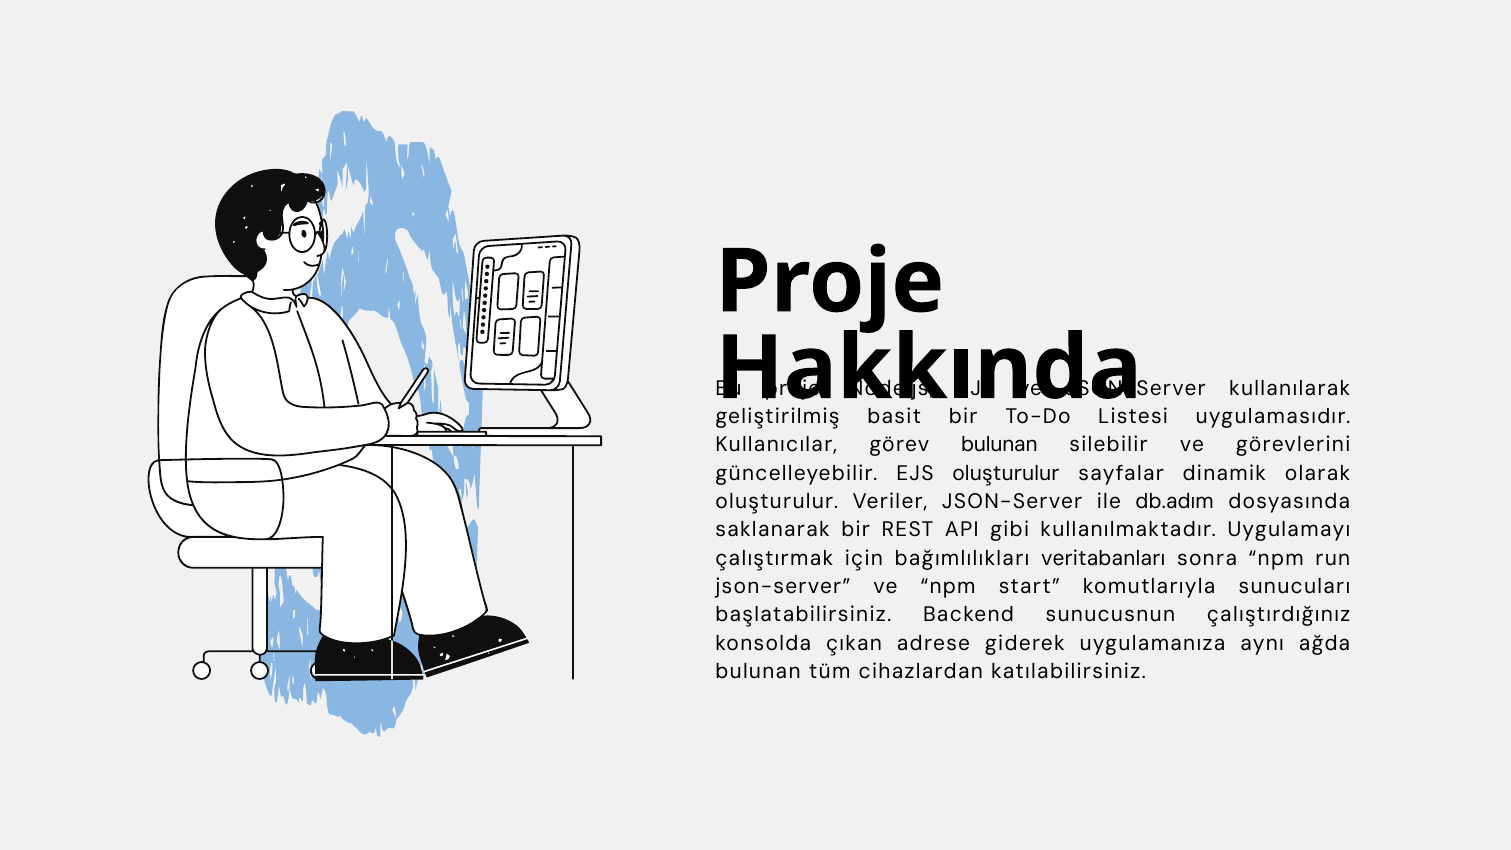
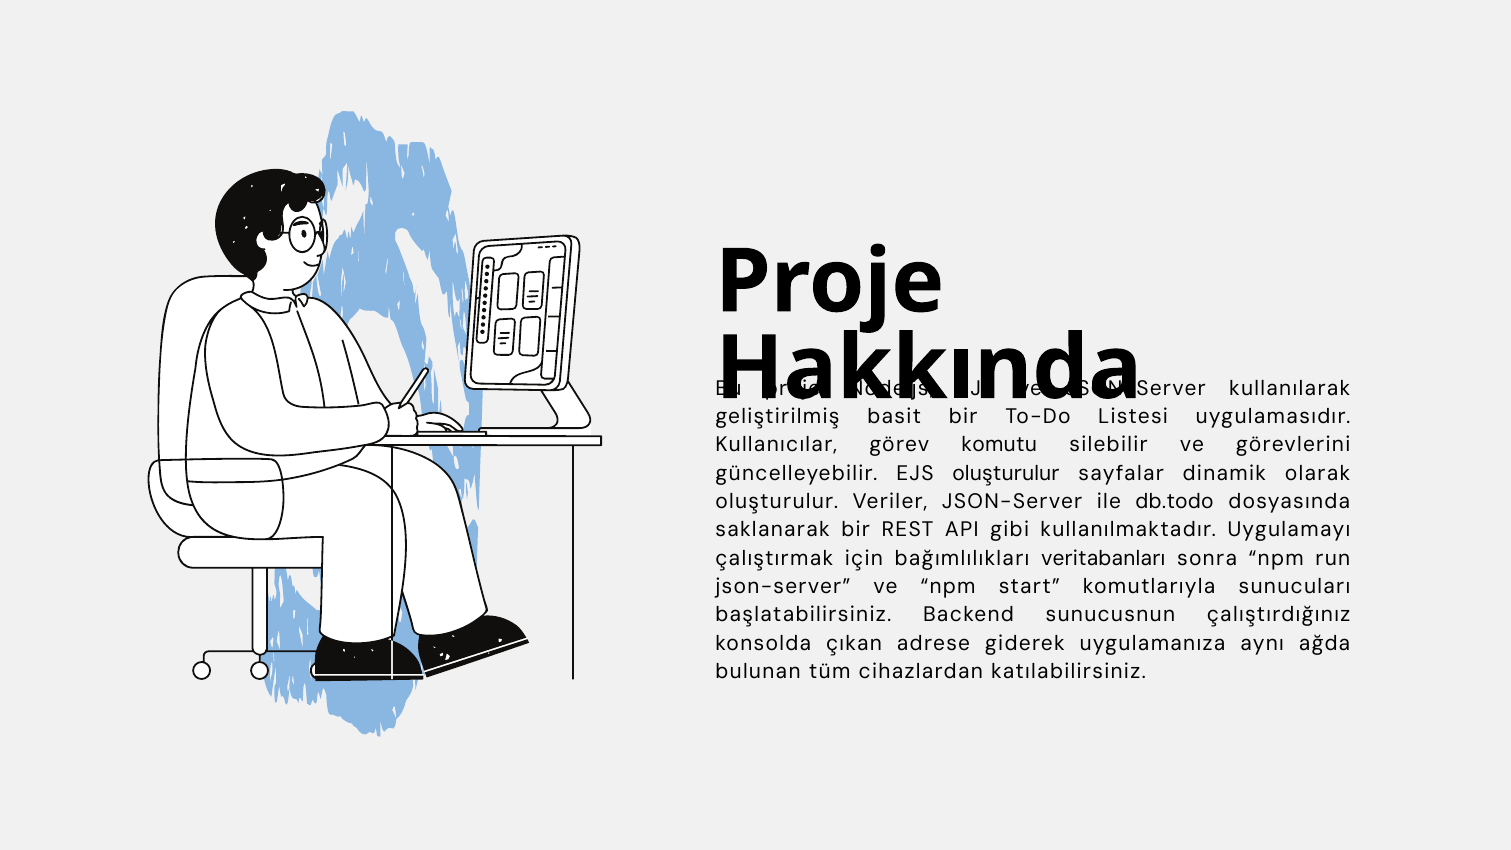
görev bulunan: bulunan -> komutu (999, 445)
db.adım: db.adım -> db.todo (1175, 502)
